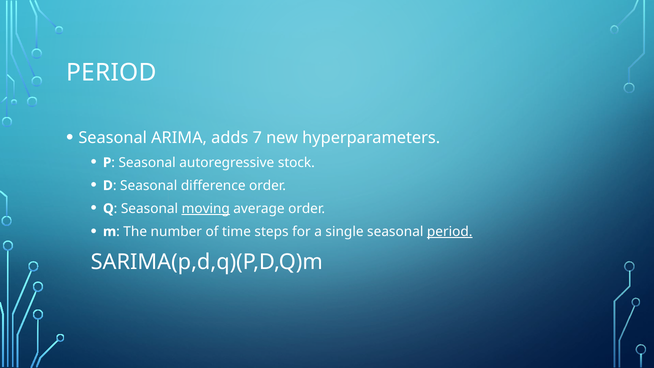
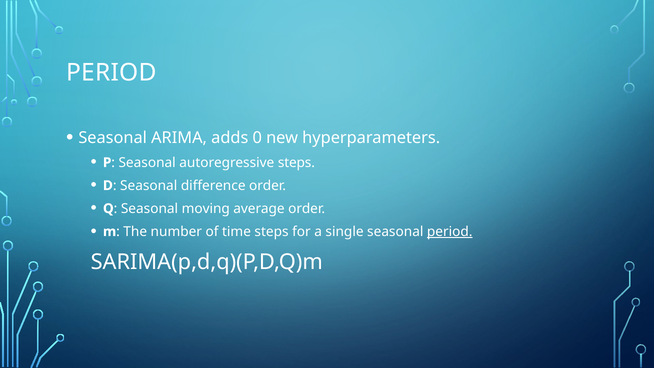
7: 7 -> 0 (257, 138)
autoregressive stock: stock -> steps (296, 162)
moving underline: present -> none (206, 208)
